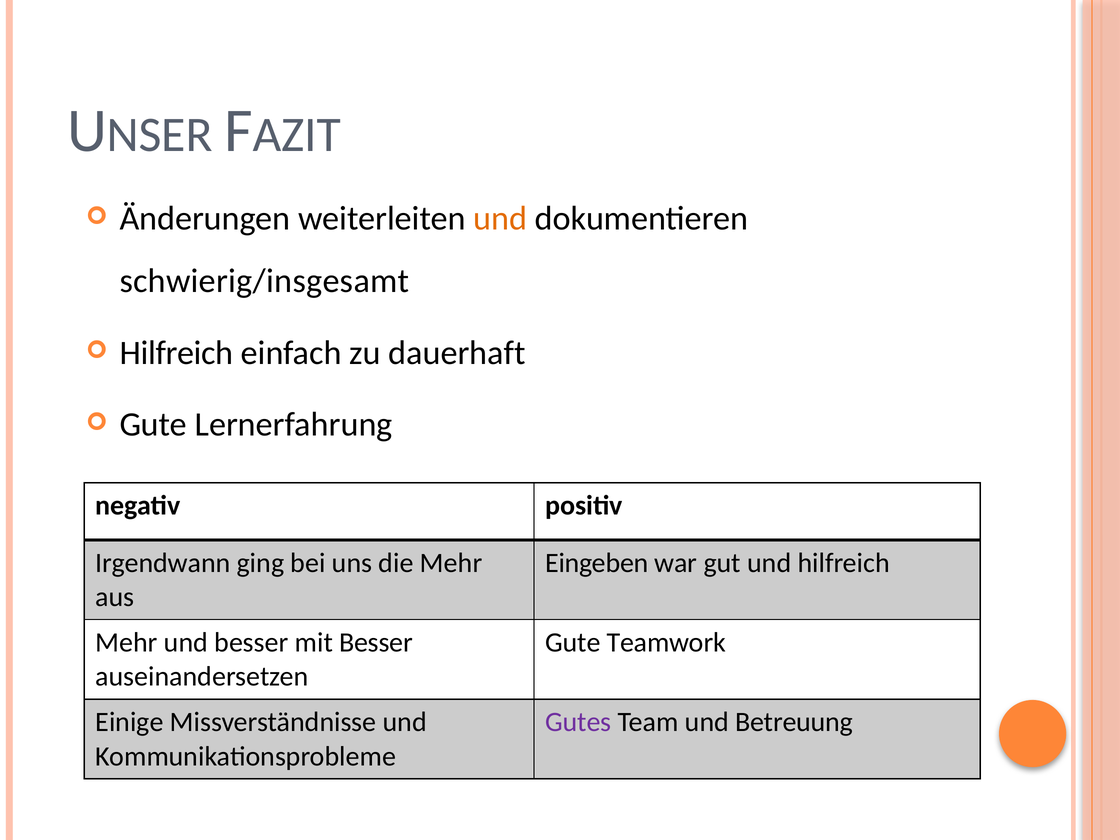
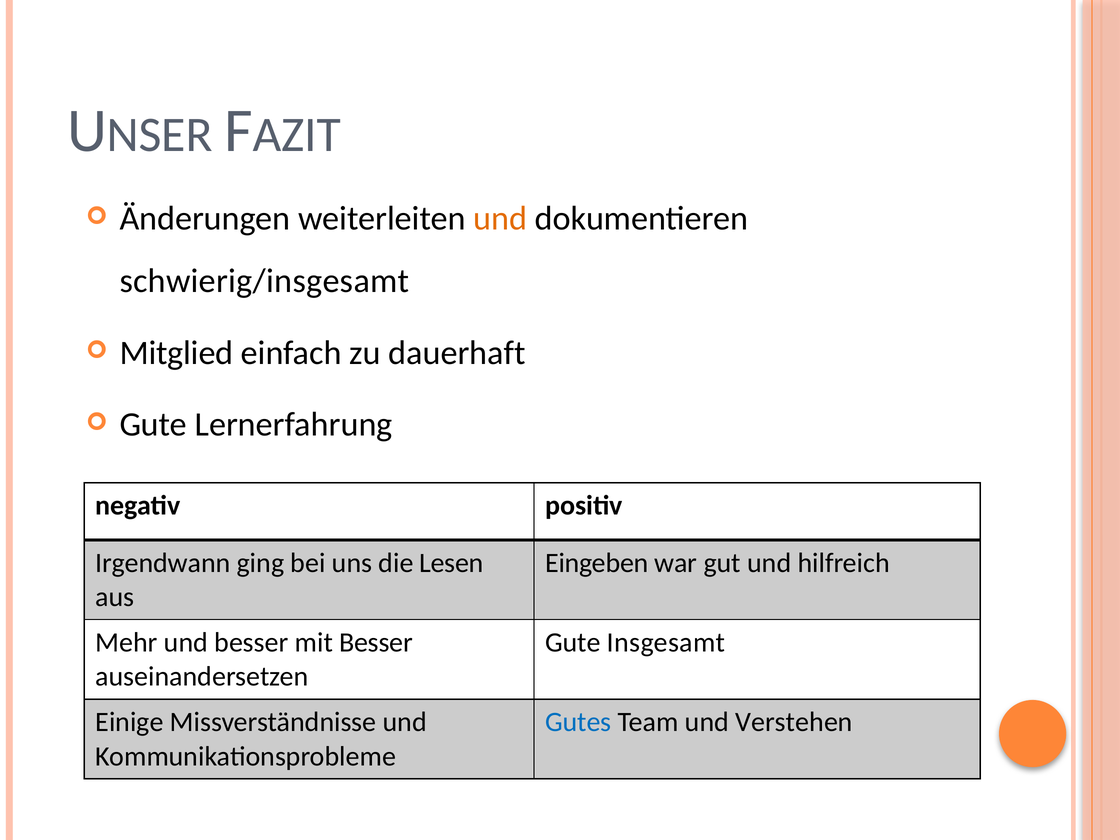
Hilfreich: Hilfreich -> Mitglied (176, 353)
die Mehr: Mehr -> Lesen (451, 563)
Teamwork: Teamwork -> Insgesamt (666, 643)
Gutes colour: purple -> blue (578, 722)
Betreuung: Betreuung -> Verstehen (794, 722)
